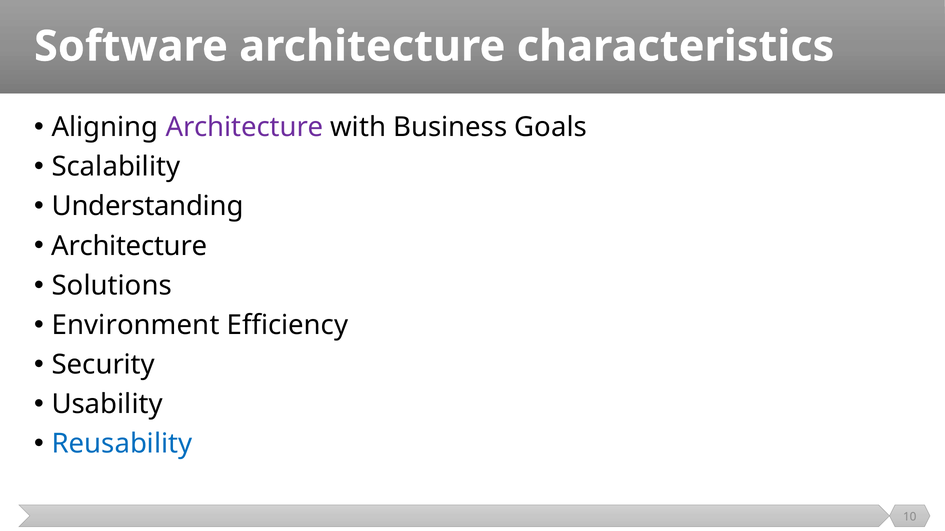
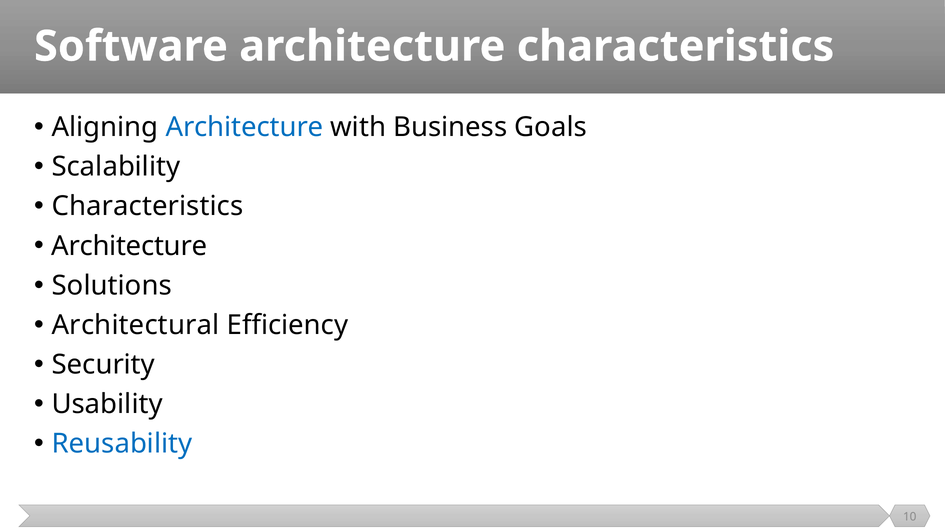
Architecture colour: purple -> blue (244, 127)
Understanding: Understanding -> Characteristics (147, 207)
Environment: Environment -> Architectural (136, 325)
